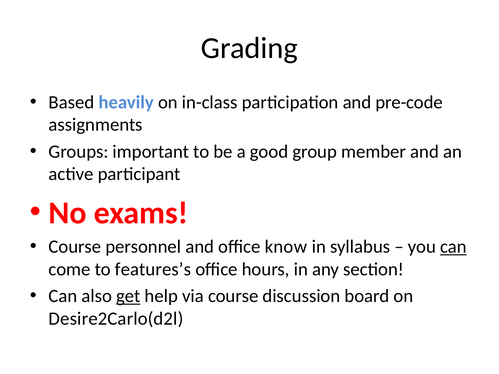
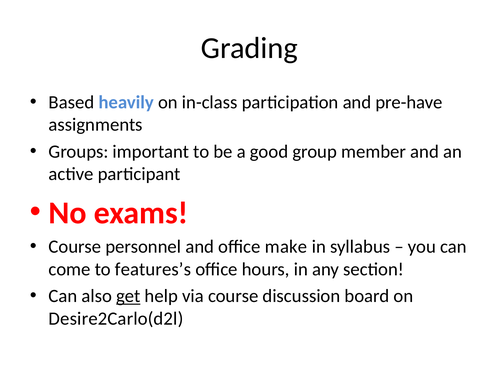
pre-code: pre-code -> pre-have (409, 102)
know: know -> make (286, 247)
can underline: present -> none (453, 247)
